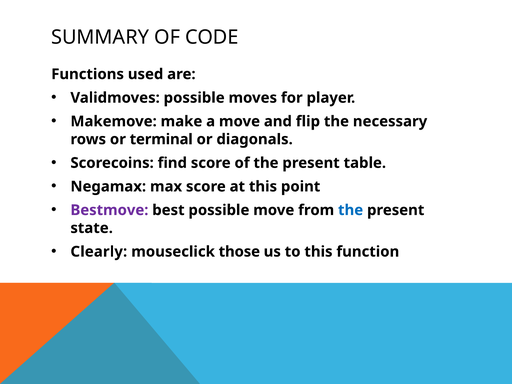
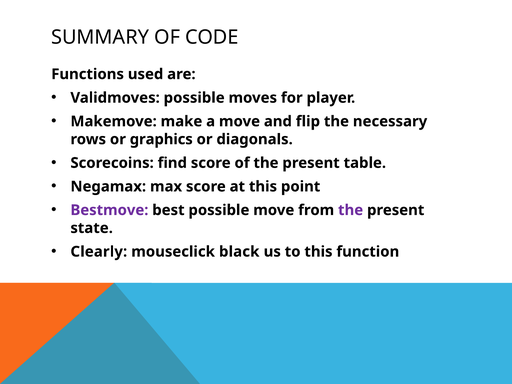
terminal: terminal -> graphics (161, 139)
the colour: blue -> purple (351, 210)
those: those -> black (239, 252)
